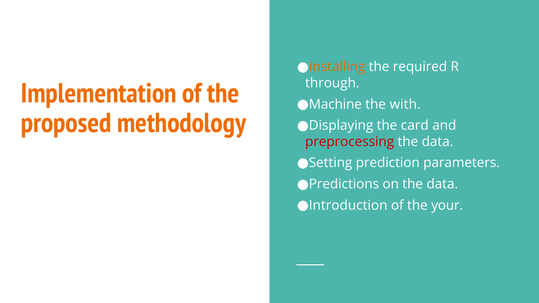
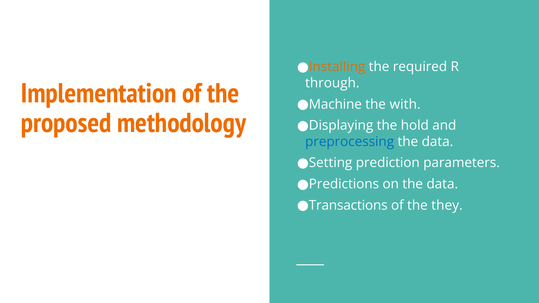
card: card -> hold (415, 126)
preprocessing colour: red -> blue (350, 142)
Introduction: Introduction -> Transactions (348, 205)
your: your -> they (447, 205)
